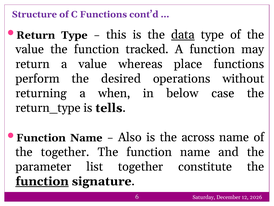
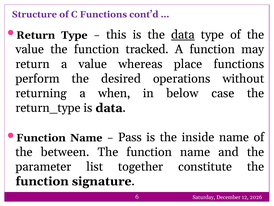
is tells: tells -> data (109, 108)
Also: Also -> Pass (130, 137)
across: across -> inside (198, 137)
the together: together -> between (65, 152)
function underline: present -> none (42, 181)
